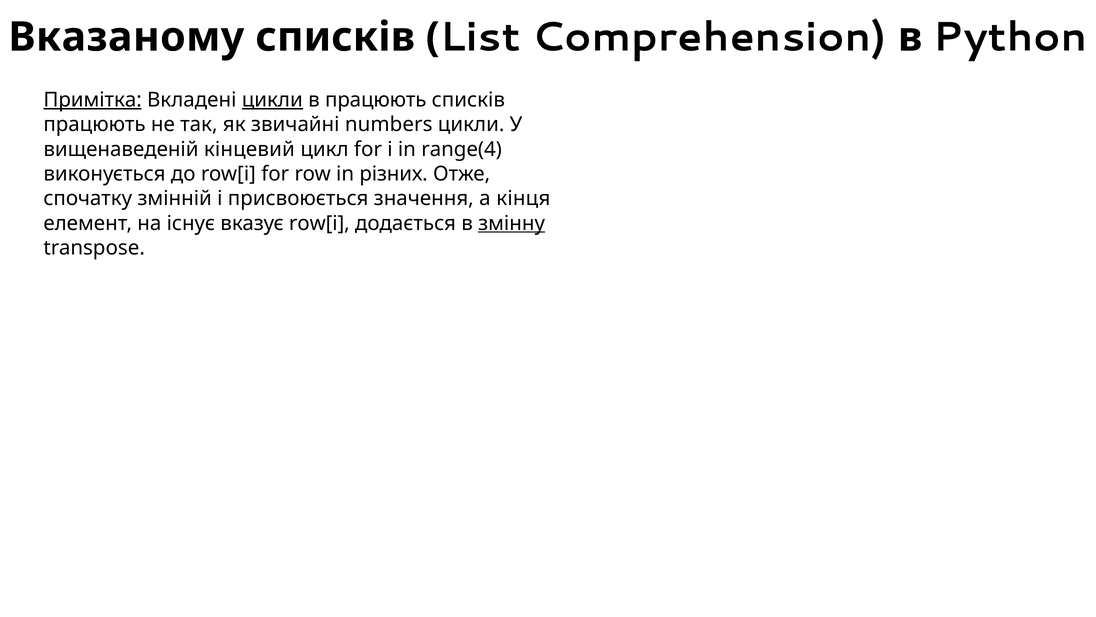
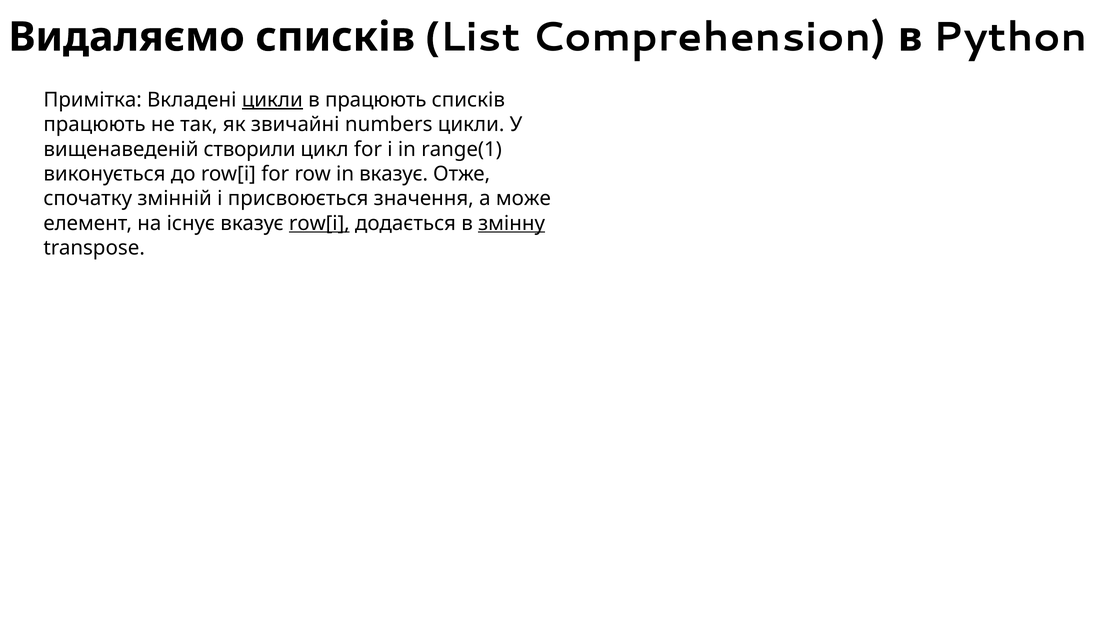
Вказаному: Вказаному -> Видаляємо (127, 37)
Примітка underline: present -> none (93, 100)
кінцевий: кінцевий -> створили (250, 149)
range(4: range(4 -> range(1 (462, 149)
in різних: різних -> вказує (394, 174)
кінця: кінця -> може (523, 198)
row[i underline: none -> present (319, 223)
